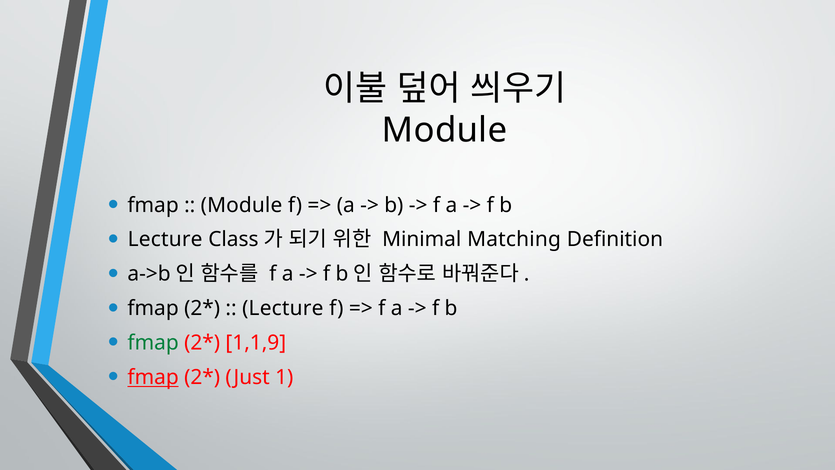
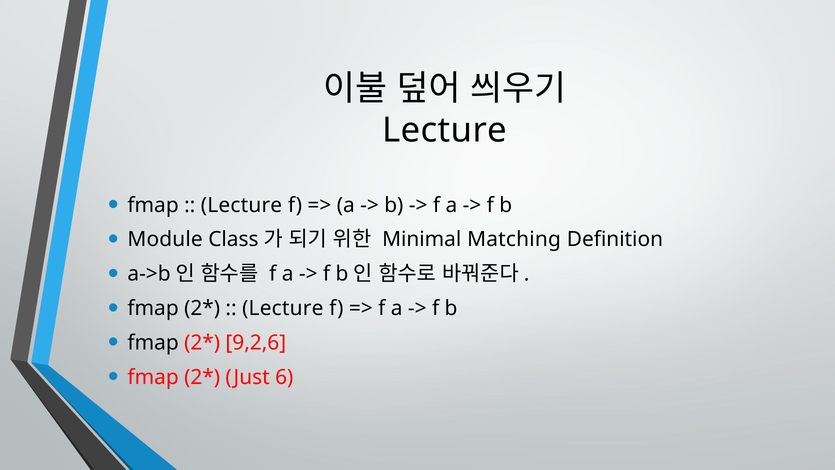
Module: Module -> Lecture (445, 130)
Module: Module -> Lecture (241, 205)
Lecture: Lecture -> Module (165, 239)
fmap colour: green -> black (153, 343)
1,1,9: 1,1,9 -> 9,2,6 (256, 343)
fmap underline: present -> none (153, 377)
1: 1 -> 6 (284, 377)
